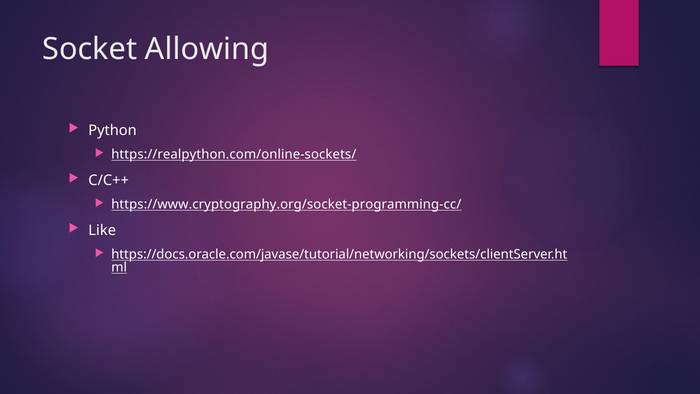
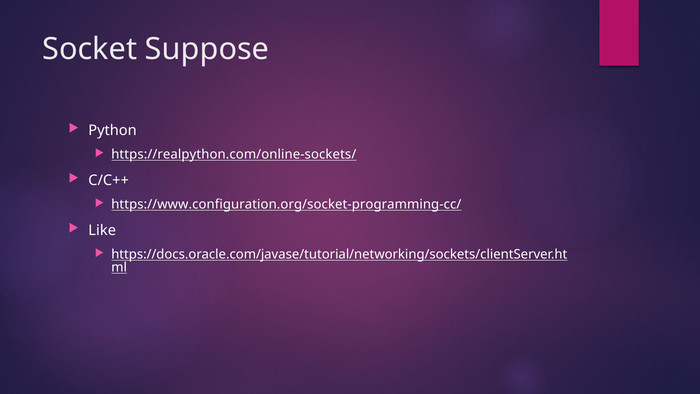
Allowing: Allowing -> Suppose (207, 49)
https://www.cryptography.org/socket-programming-cc/: https://www.cryptography.org/socket-programming-cc/ -> https://www.configuration.org/socket-programming-cc/ (286, 204)
